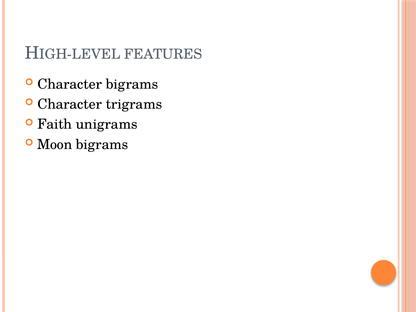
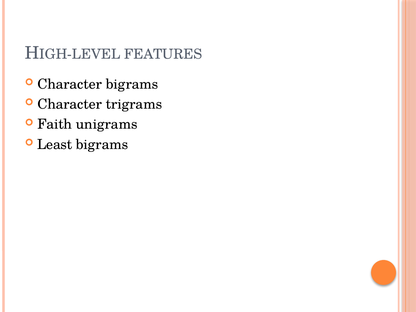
Moon: Moon -> Least (55, 144)
